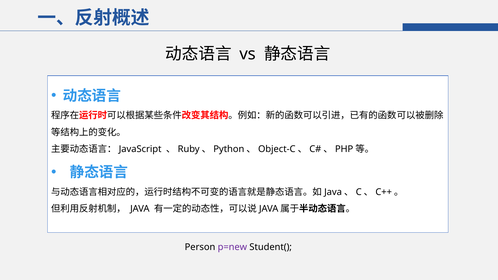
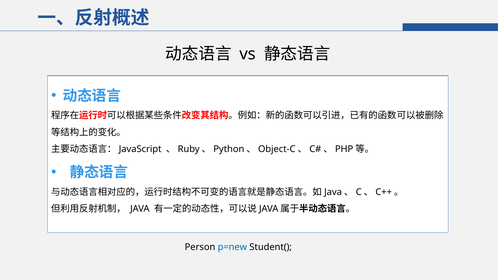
p=new colour: purple -> blue (232, 247)
